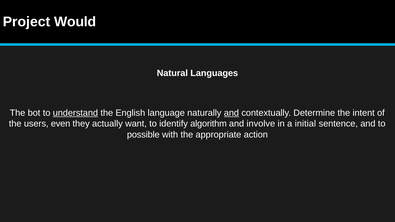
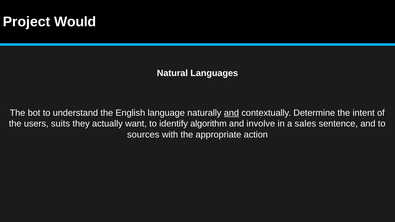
understand underline: present -> none (75, 113)
even: even -> suits (61, 124)
initial: initial -> sales (305, 124)
possible: possible -> sources (143, 135)
